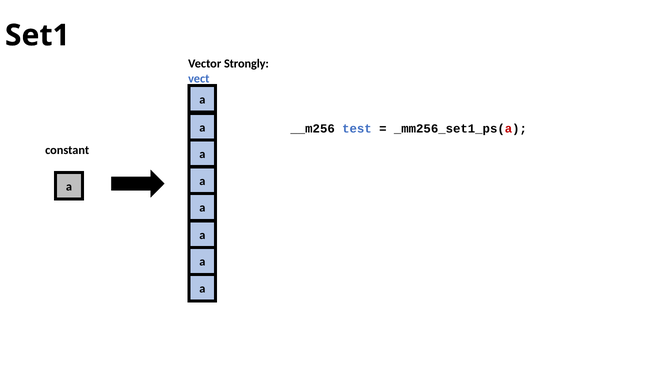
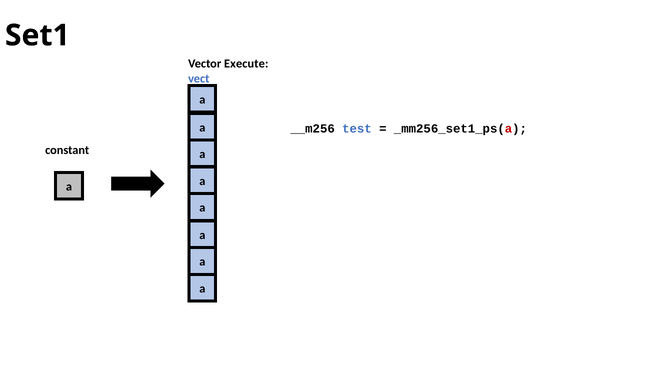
Strongly: Strongly -> Execute (246, 64)
